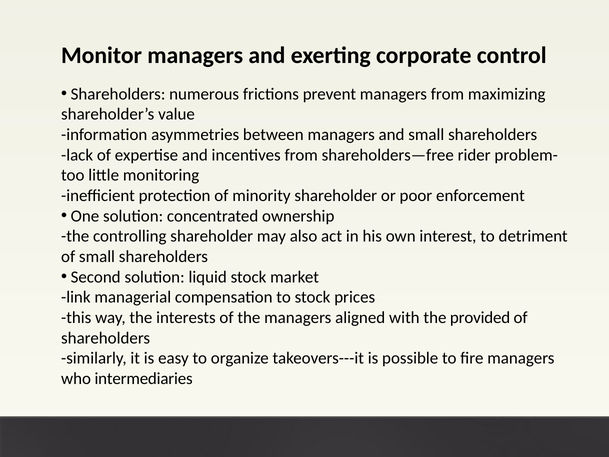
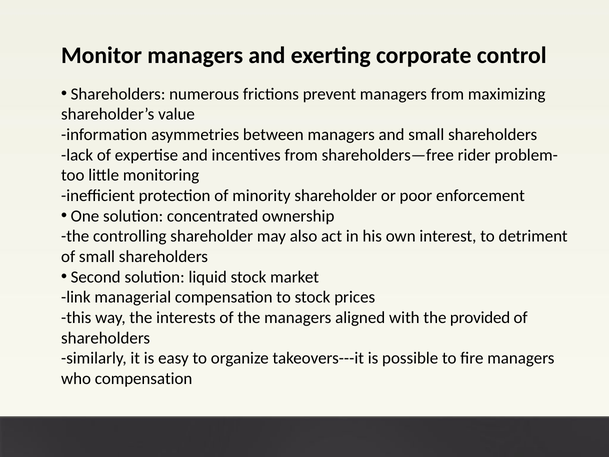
who intermediaries: intermediaries -> compensation (144, 378)
